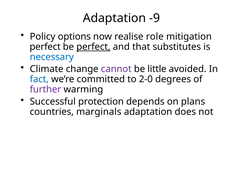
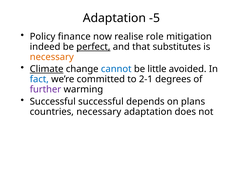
-9: -9 -> -5 (155, 18)
options: options -> finance (74, 37)
perfect: perfect -> indeed (45, 47)
necessary colour: blue -> orange (52, 57)
Climate underline: none -> present (47, 69)
cannot colour: purple -> blue (116, 69)
2-0: 2-0 -> 2-1 (146, 79)
Successful protection: protection -> successful (101, 102)
countries marginals: marginals -> necessary (99, 112)
